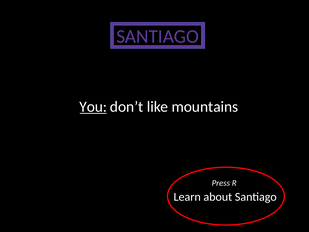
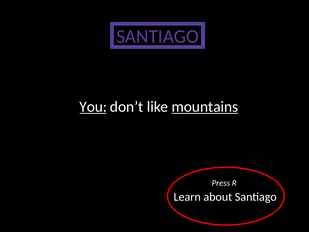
mountains underline: none -> present (205, 107)
